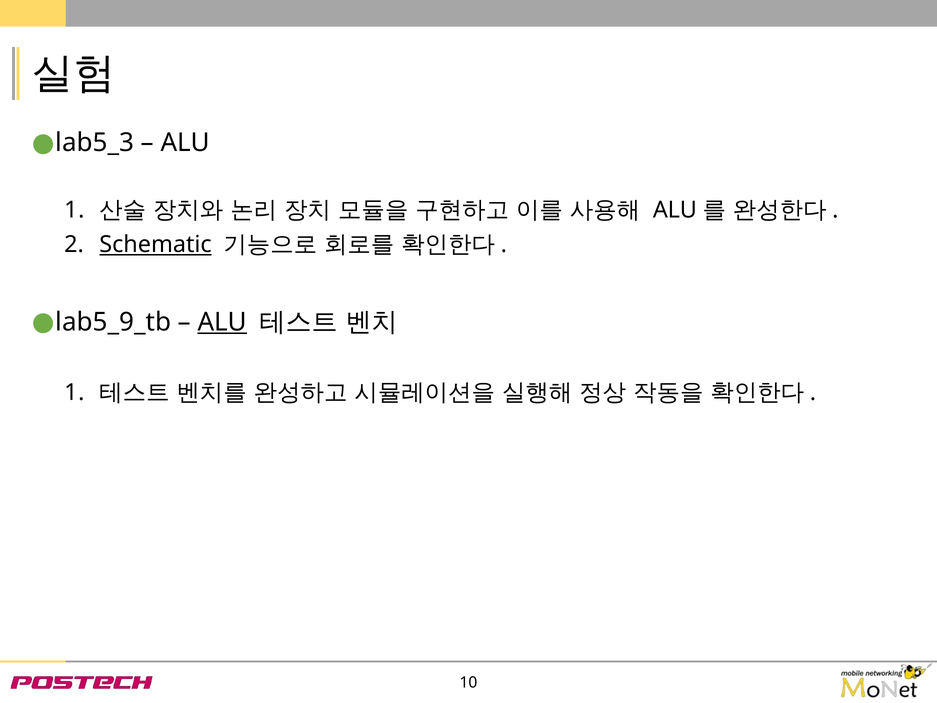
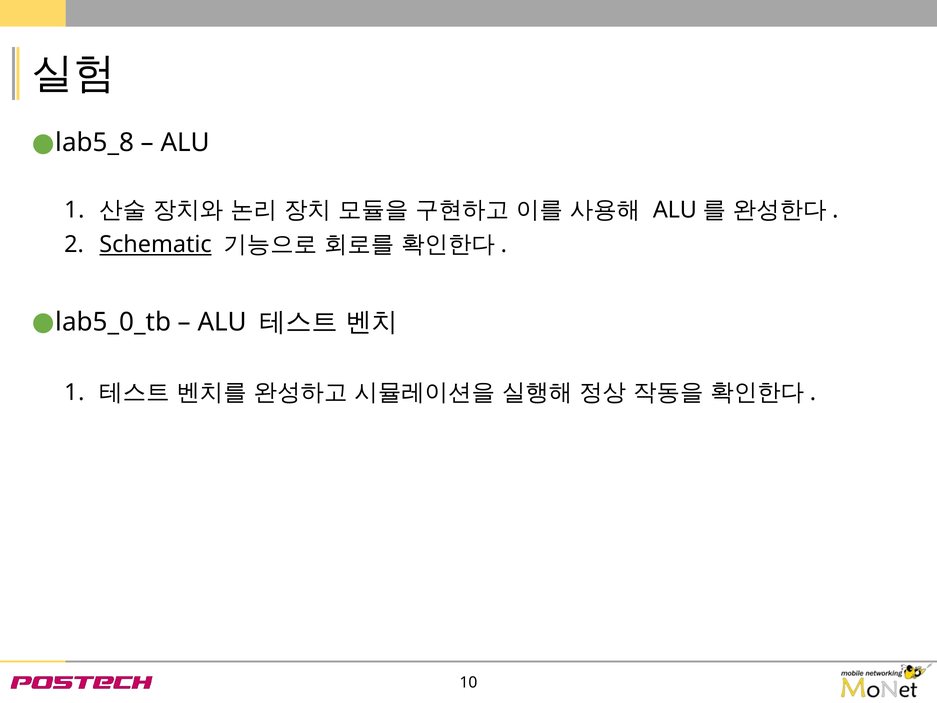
lab5_3: lab5_3 -> lab5_8 (95, 143)
lab5_9_tb: lab5_9_tb -> lab5_0_tb (113, 322)
ALU underline: present -> none (222, 322)
